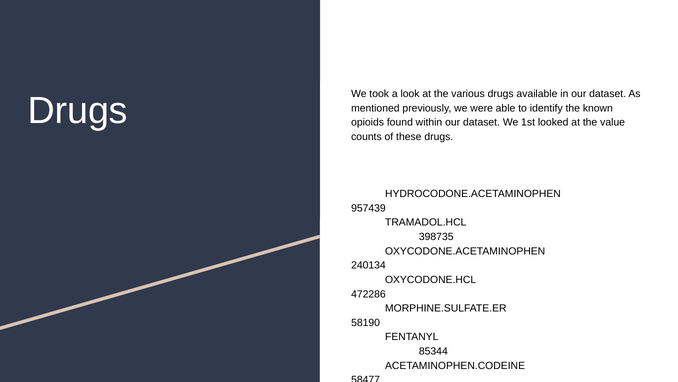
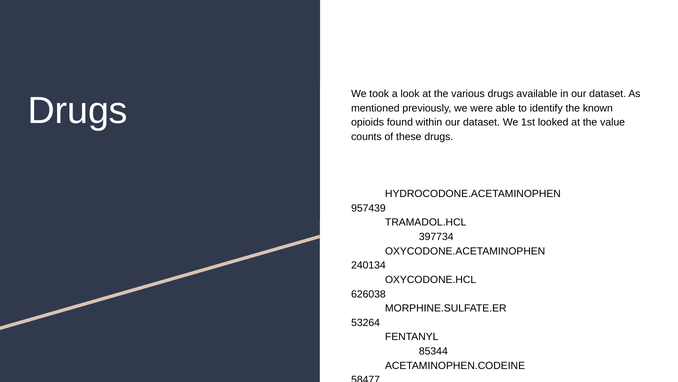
398735: 398735 -> 397734 (436, 236)
472286: 472286 -> 626038 (368, 294)
58190: 58190 -> 53264 (366, 322)
